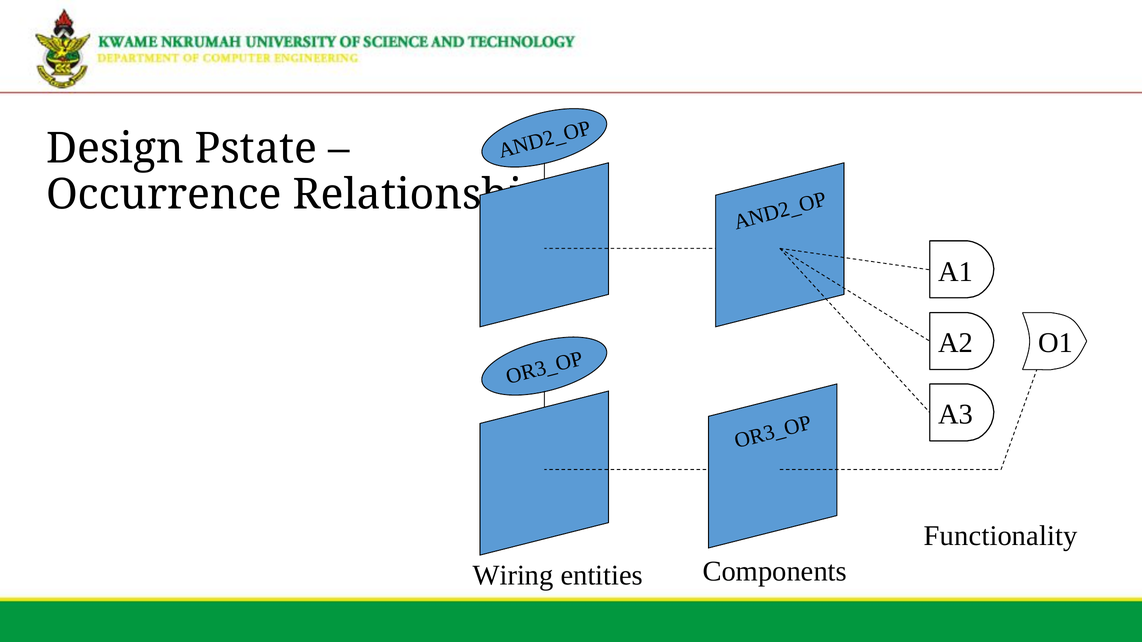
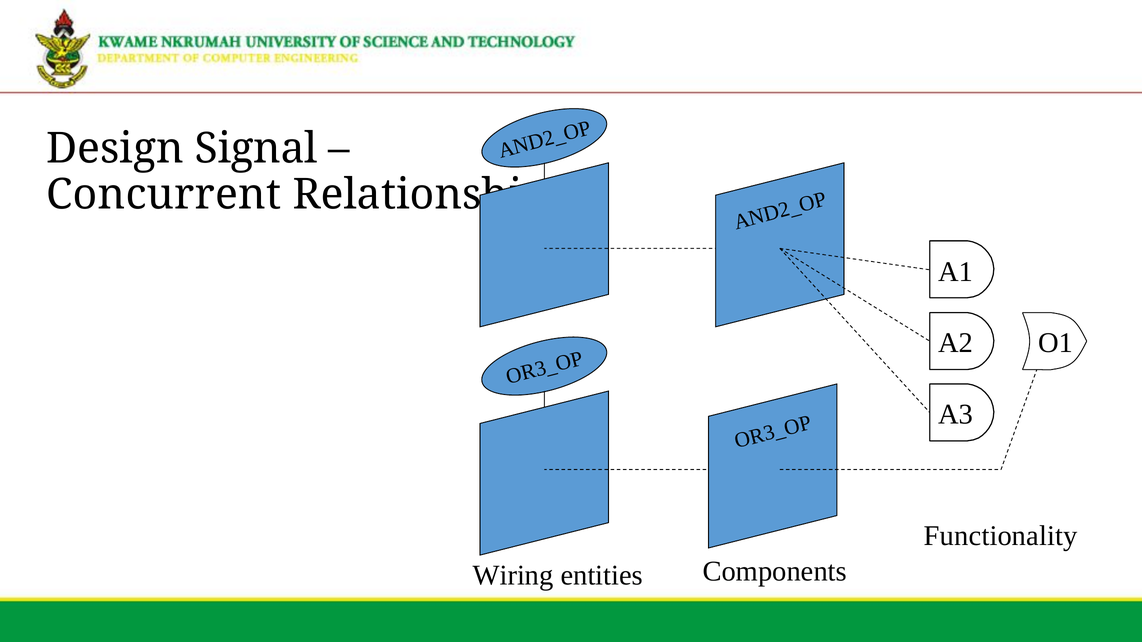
Pstate: Pstate -> Signal (256, 148)
Occurrence: Occurrence -> Concurrent (164, 195)
